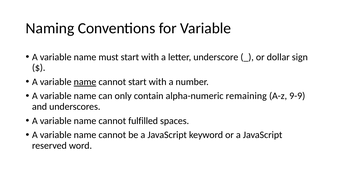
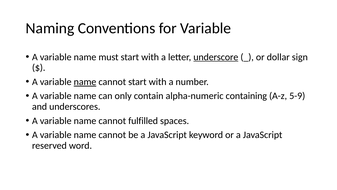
underscore underline: none -> present (216, 57)
remaining: remaining -> containing (246, 96)
9-9: 9-9 -> 5-9 (297, 96)
